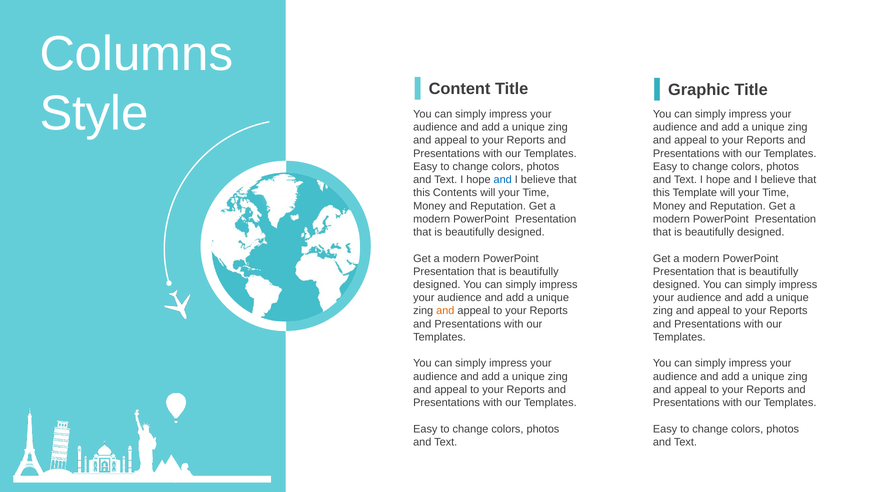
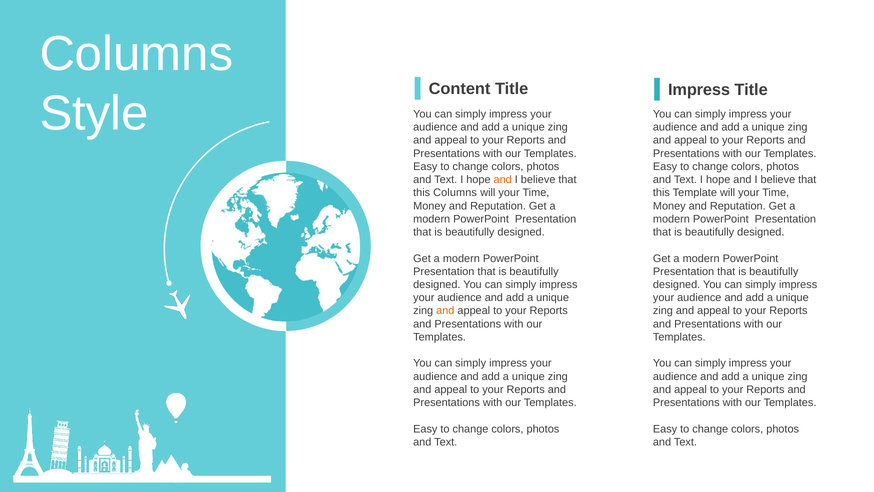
Title Graphic: Graphic -> Impress (699, 90)
and colour: blue -> orange (503, 180)
this Contents: Contents -> Columns (455, 193)
